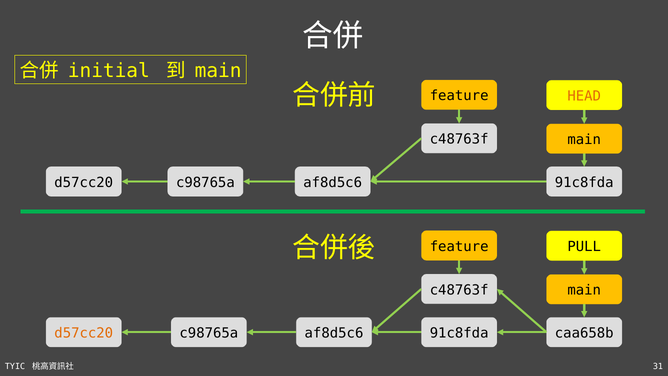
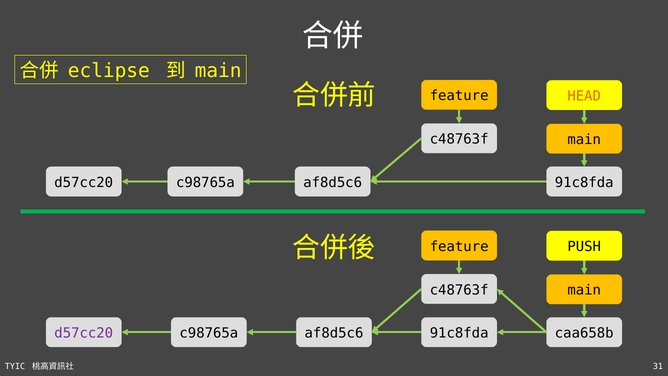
initial: initial -> eclipse (109, 71)
PULL: PULL -> PUSH (584, 247)
d57cc20 colour: orange -> purple (84, 333)
